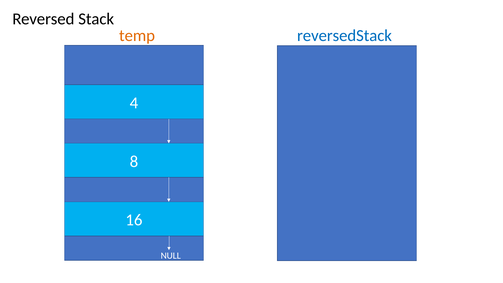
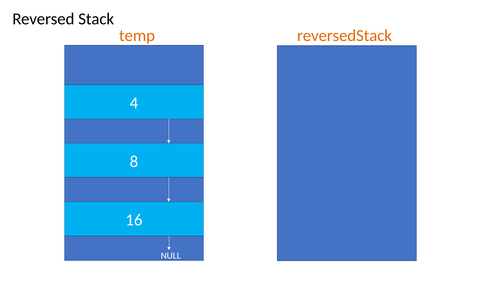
reversedStack colour: blue -> orange (344, 35)
